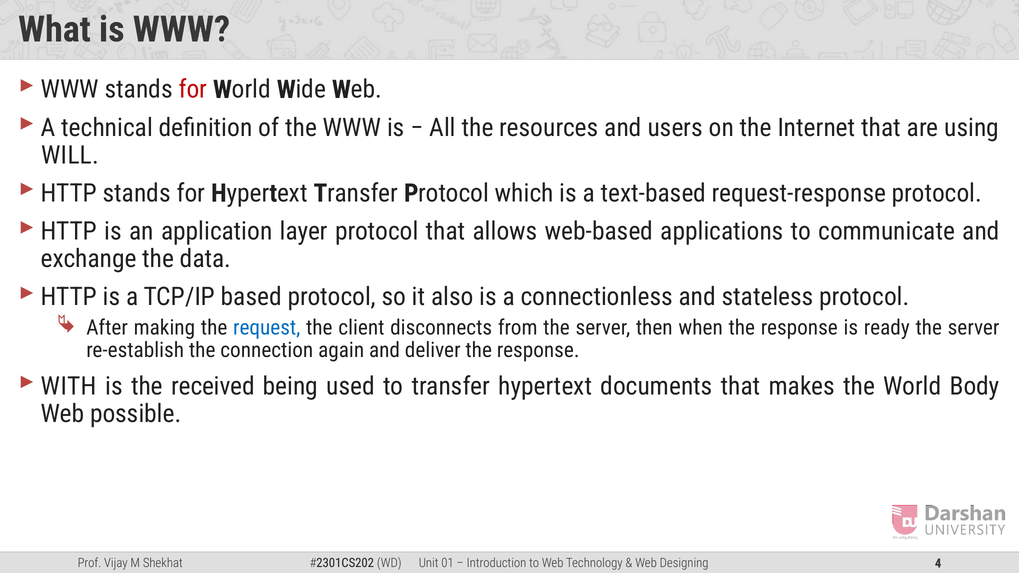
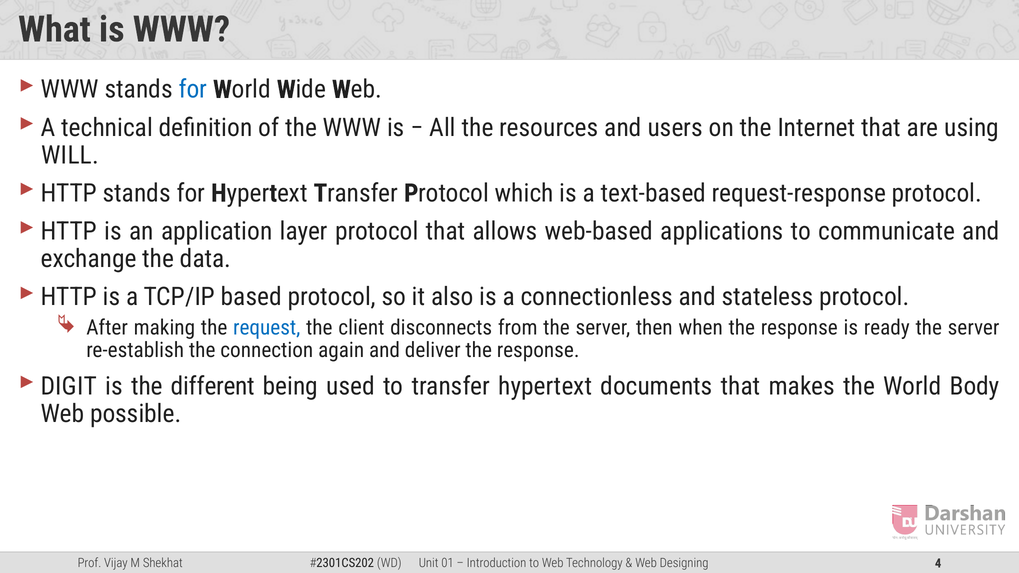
for colour: red -> blue (193, 90)
WITH: WITH -> DIGIT (69, 386)
received: received -> different (213, 386)
